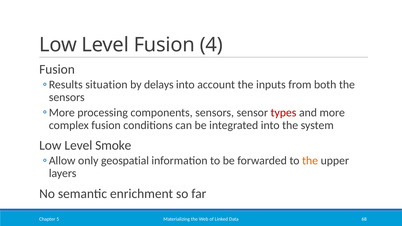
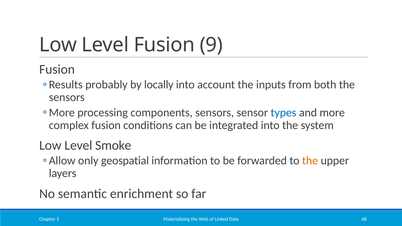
4: 4 -> 9 (211, 45)
situation: situation -> probably (106, 85)
delays: delays -> locally (159, 85)
types colour: red -> blue (284, 113)
